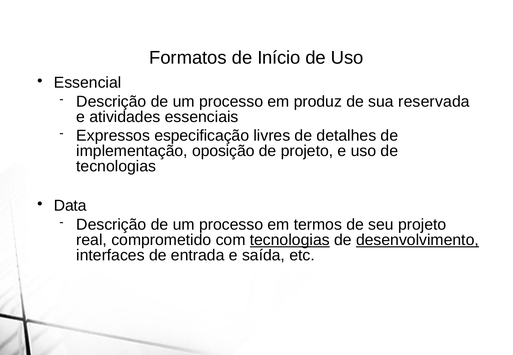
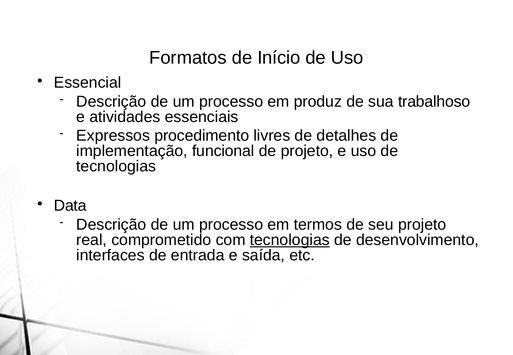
reservada: reservada -> trabalhoso (434, 102)
especificação: especificação -> procedimento (202, 136)
oposição: oposição -> funcional (223, 151)
desenvolvimento underline: present -> none (417, 240)
